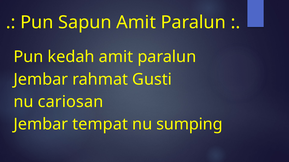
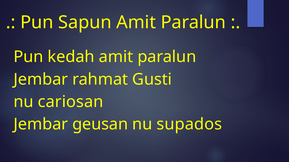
tempat: tempat -> geusan (100, 125)
sumping: sumping -> supados (189, 125)
